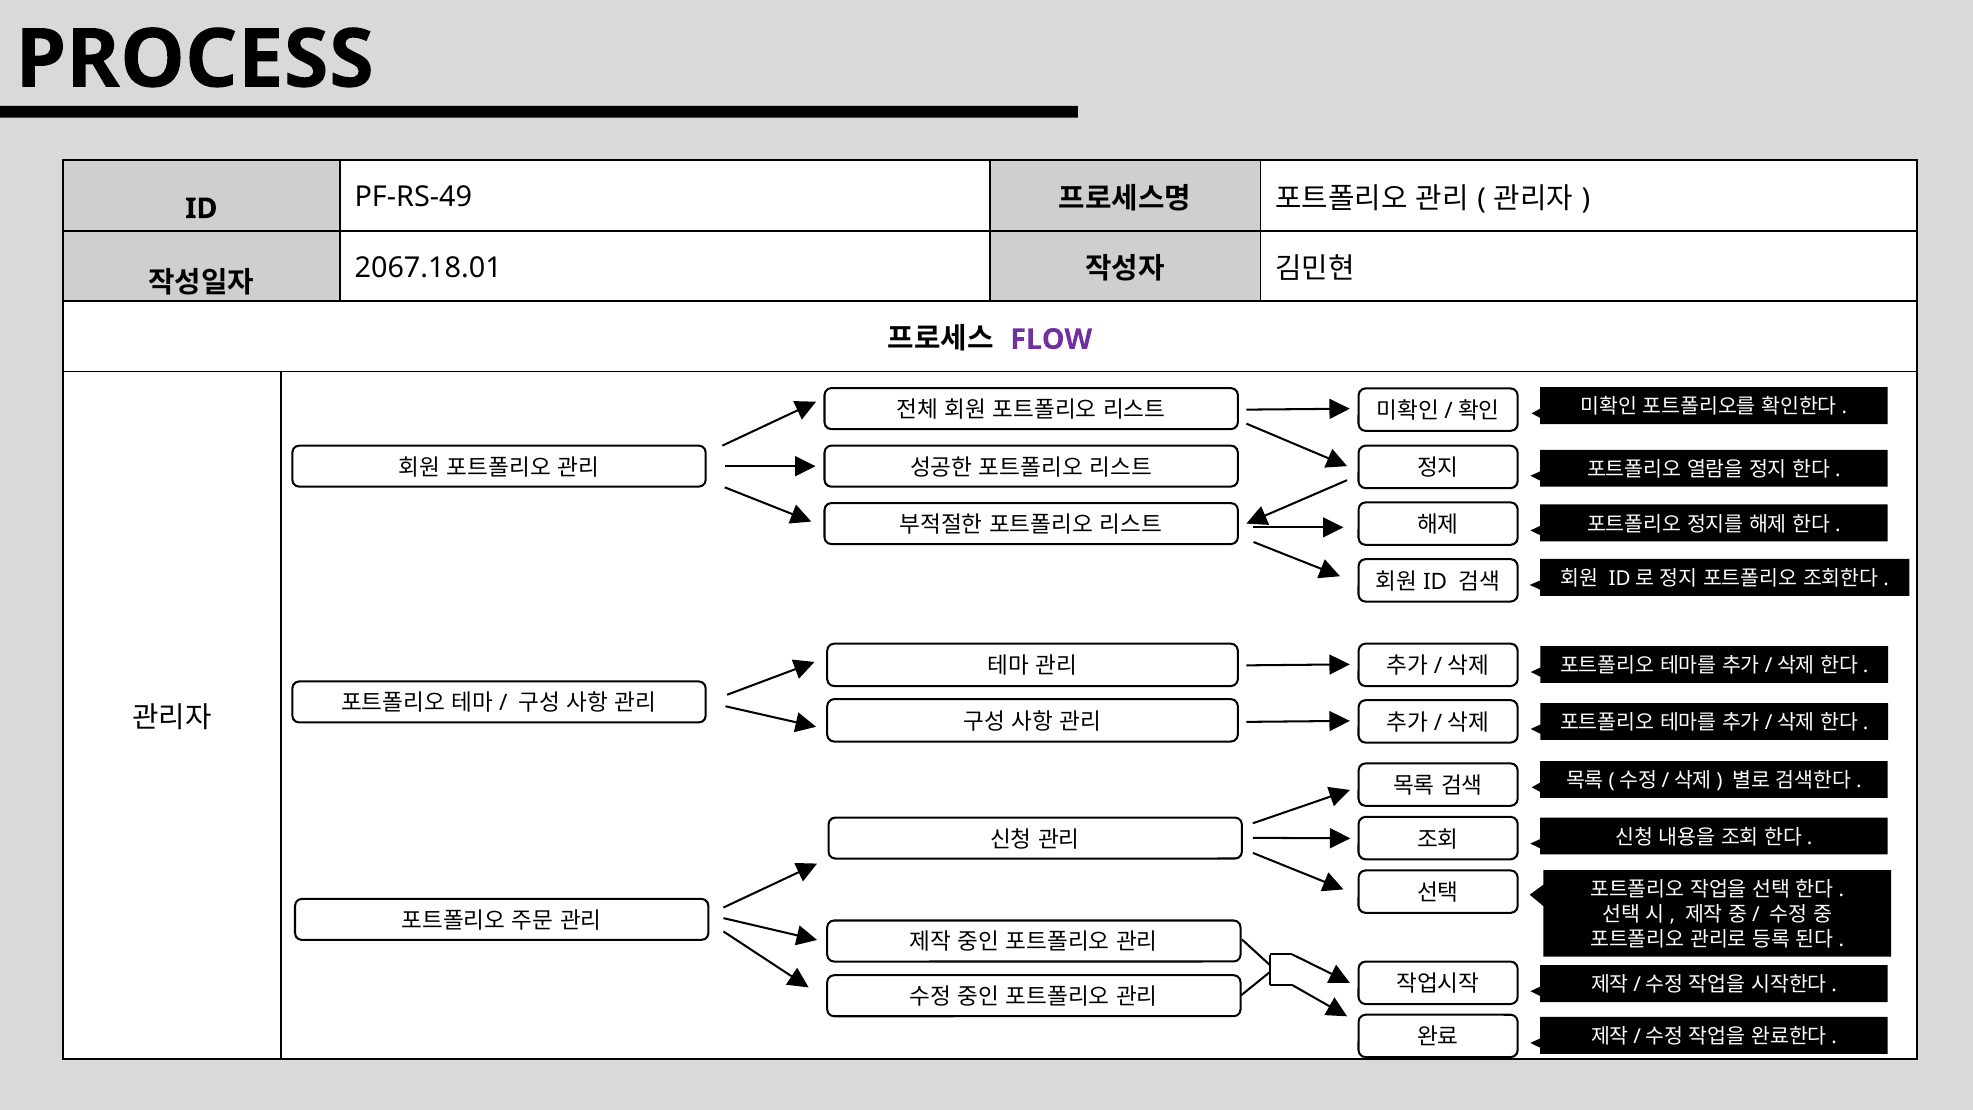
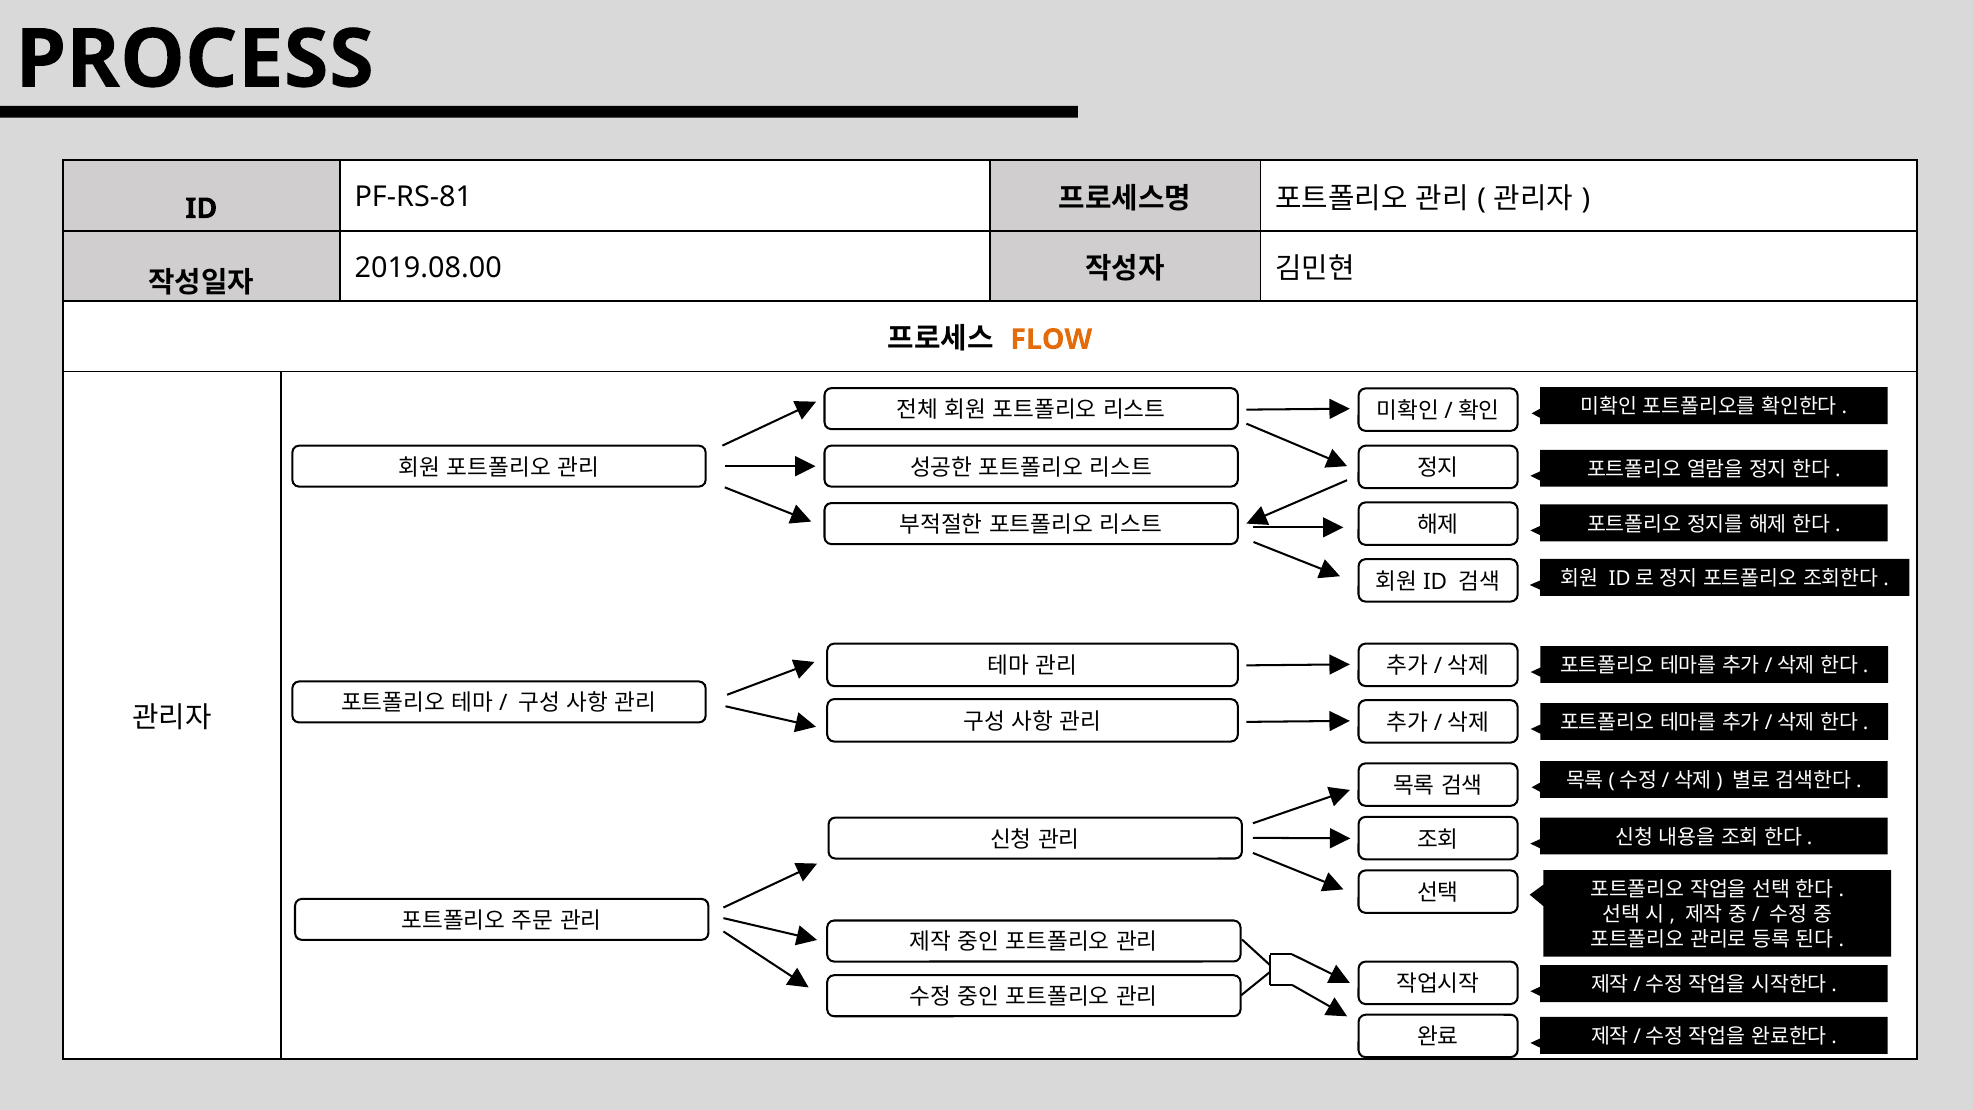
PF-RS-49: PF-RS-49 -> PF-RS-81 (413, 197)
2067.18.01: 2067.18.01 -> 2019.08.00 (428, 268)
FLOW colour: purple -> orange (1051, 339)
